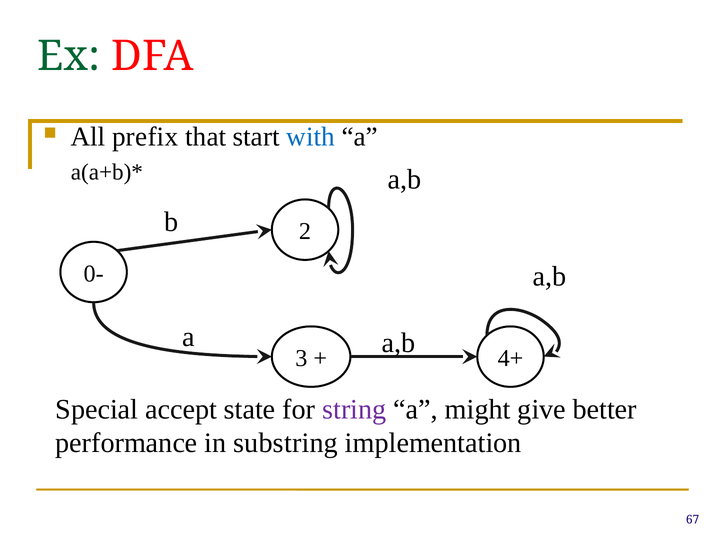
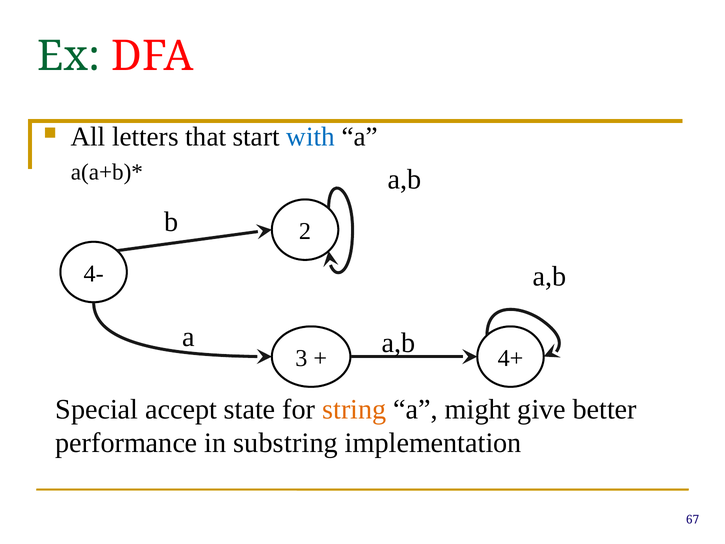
prefix: prefix -> letters (145, 137)
0-: 0- -> 4- (94, 274)
string colour: purple -> orange (354, 409)
